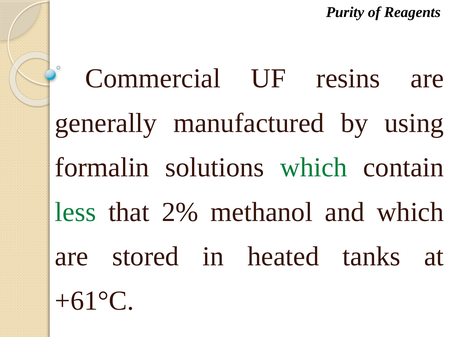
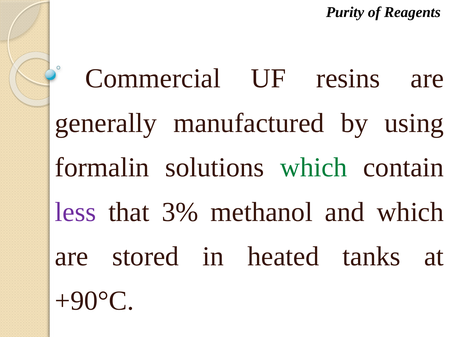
less colour: green -> purple (75, 212)
2%: 2% -> 3% (180, 212)
+61°C: +61°C -> +90°C (94, 301)
